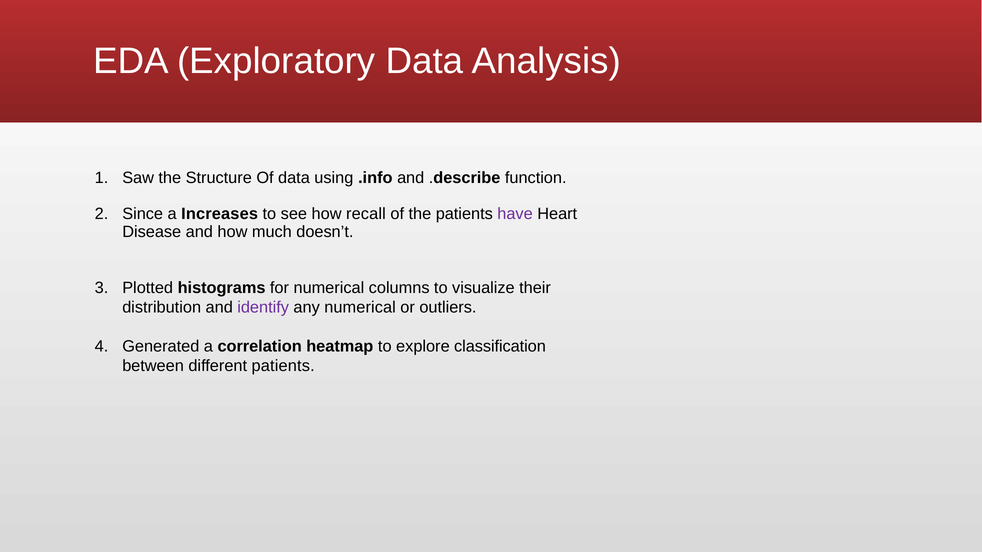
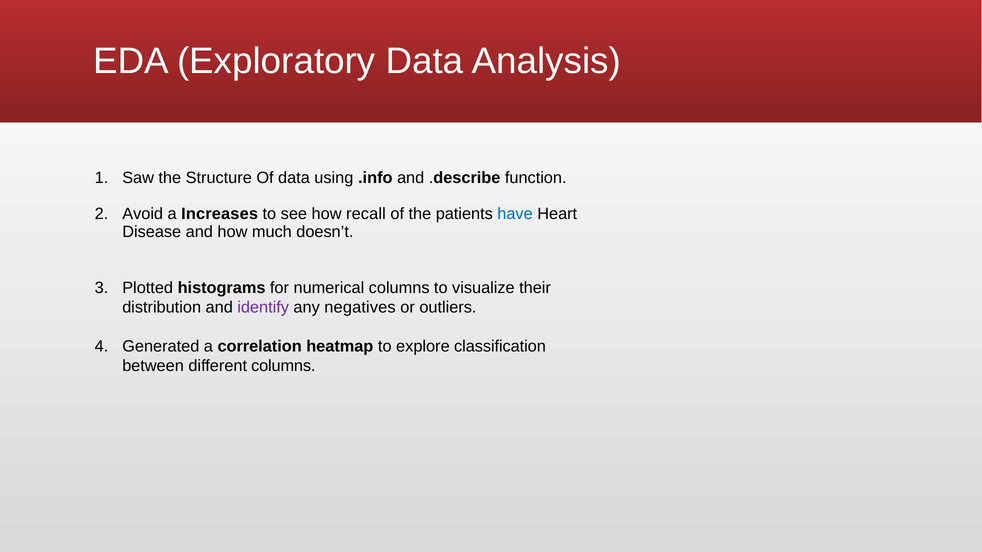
Since: Since -> Avoid (143, 214)
have colour: purple -> blue (515, 214)
any numerical: numerical -> negatives (360, 307)
different patients: patients -> columns (283, 366)
